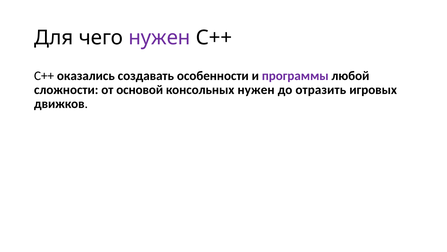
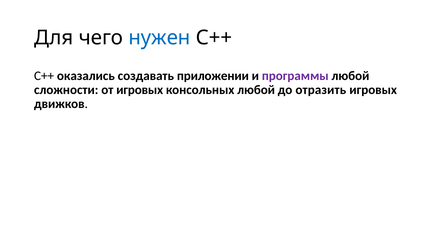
нужен colour: purple -> blue (159, 38)
особенности: особенности -> приложении (213, 76)
от основой: основой -> игровых (140, 90)
консольных нужен: нужен -> любой (256, 90)
